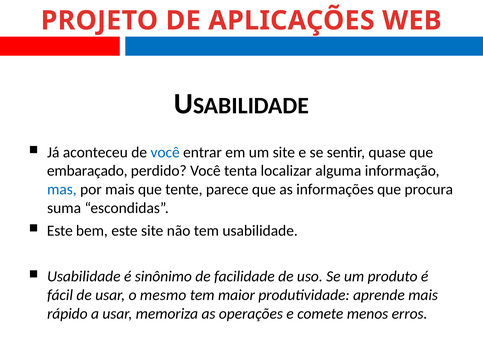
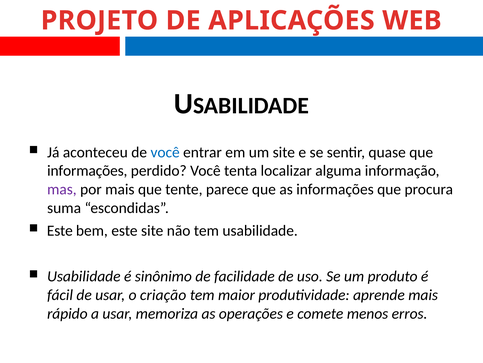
embaraçado: embaraçado -> informações (87, 171)
mas colour: blue -> purple (62, 189)
mesmo: mesmo -> criação (163, 294)
